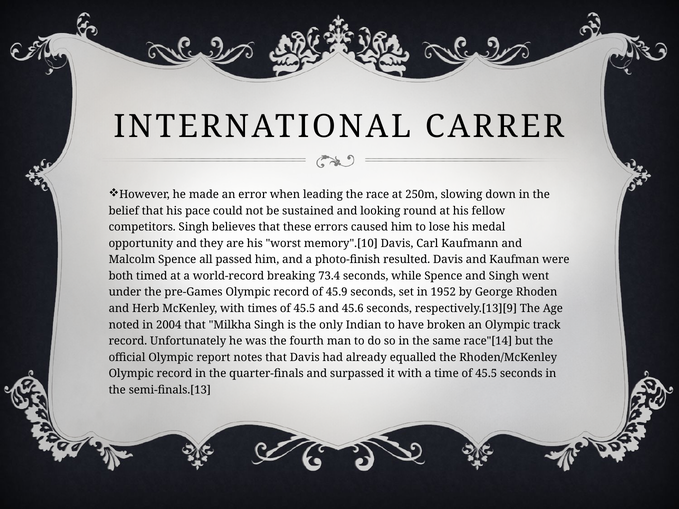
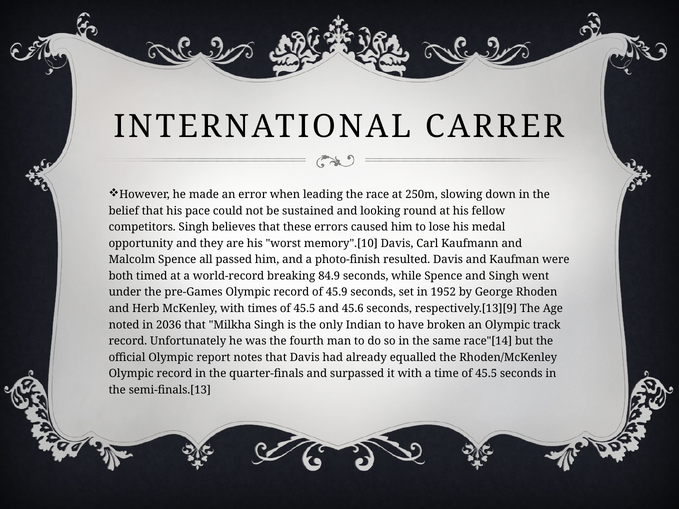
73.4: 73.4 -> 84.9 (329, 276)
2004: 2004 -> 2036 (169, 325)
